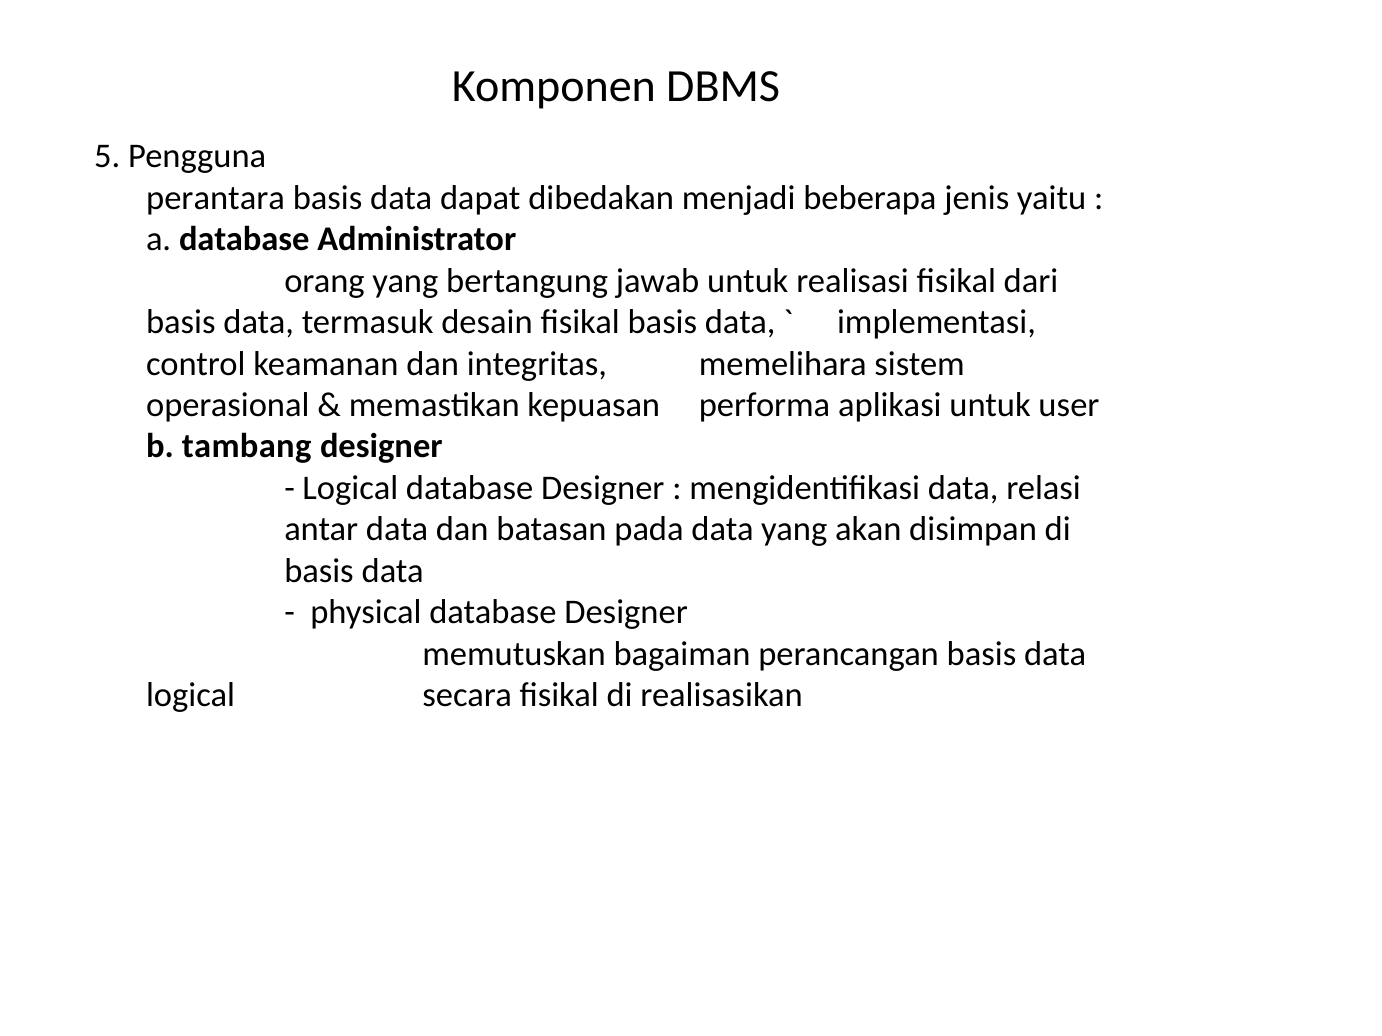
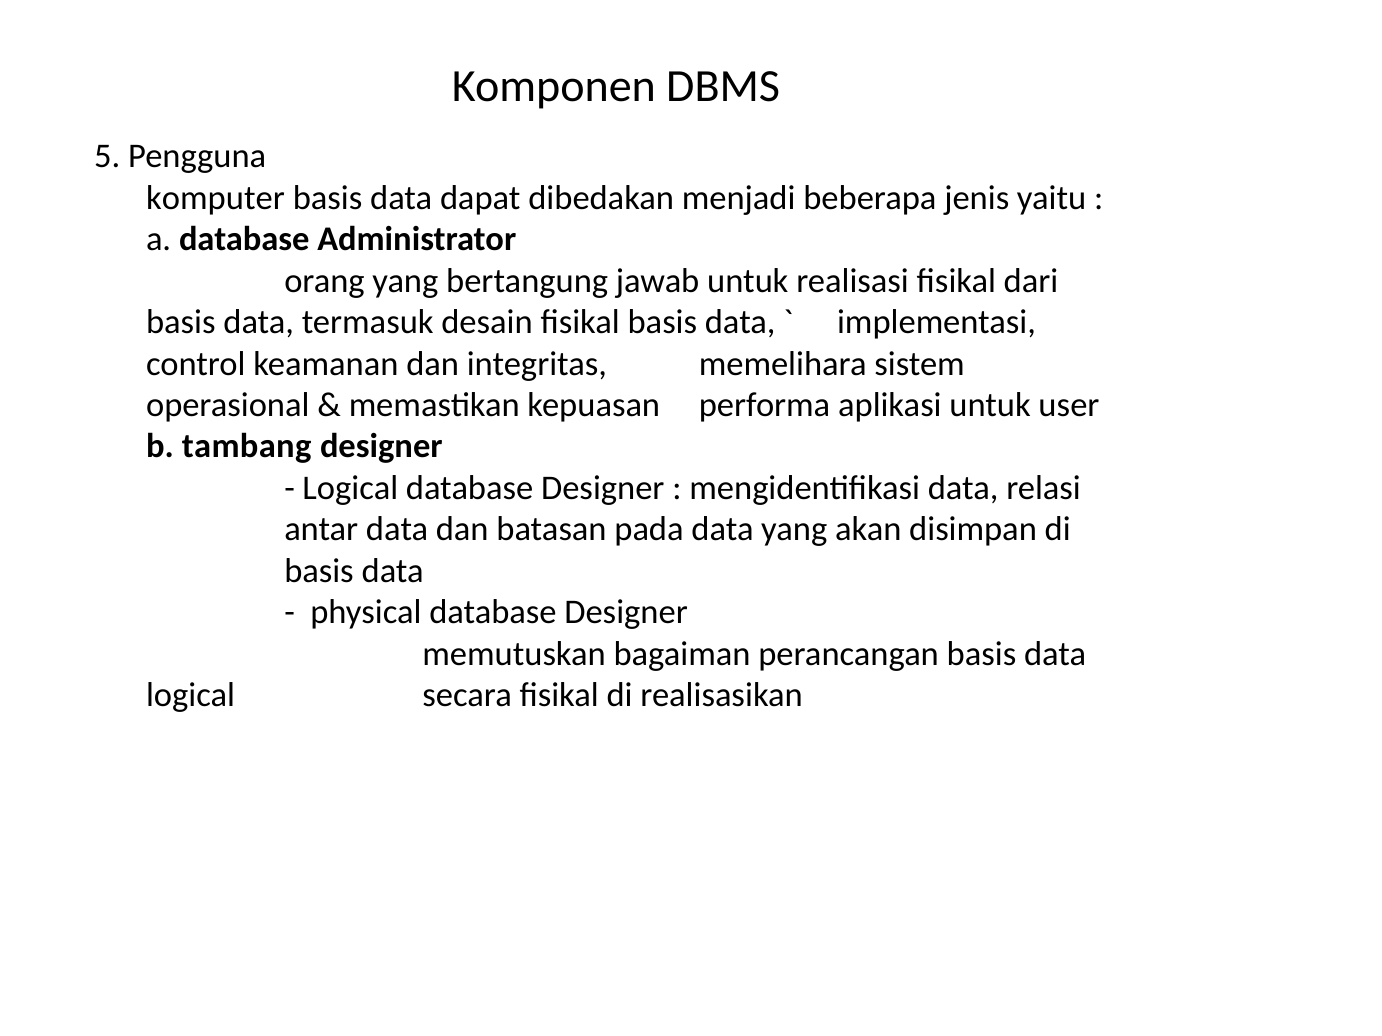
perantara: perantara -> komputer (216, 198)
